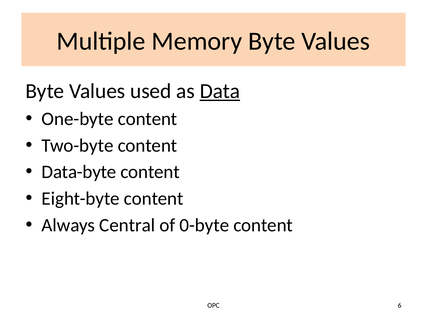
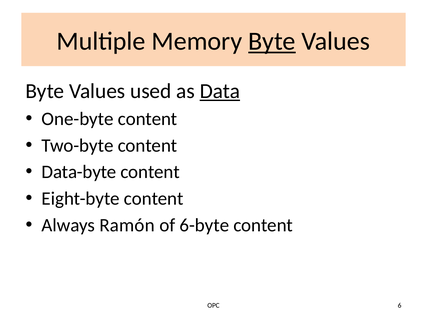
Byte underline: none -> present (272, 41)
Central: Central -> Ramón (127, 225)
0-byte: 0-byte -> 6-byte (204, 225)
